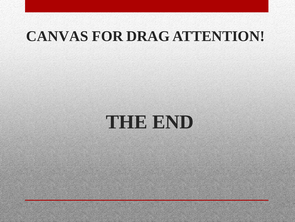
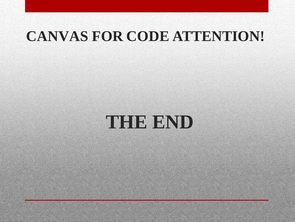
DRAG: DRAG -> CODE (148, 36)
